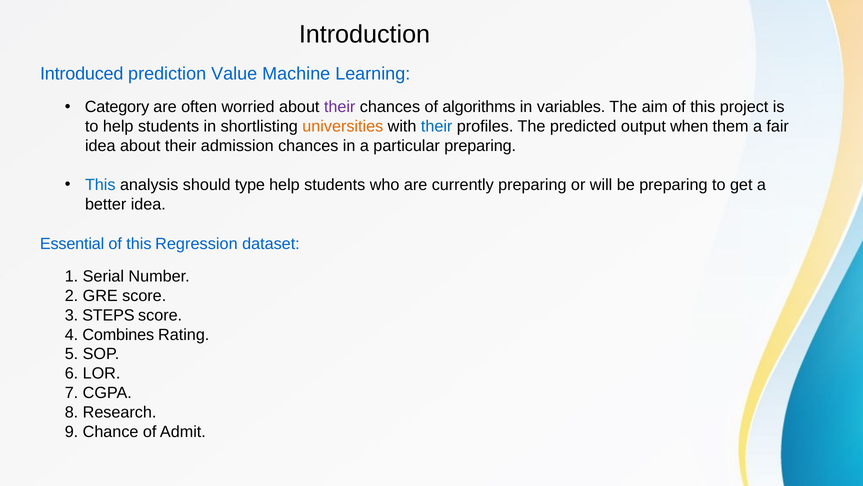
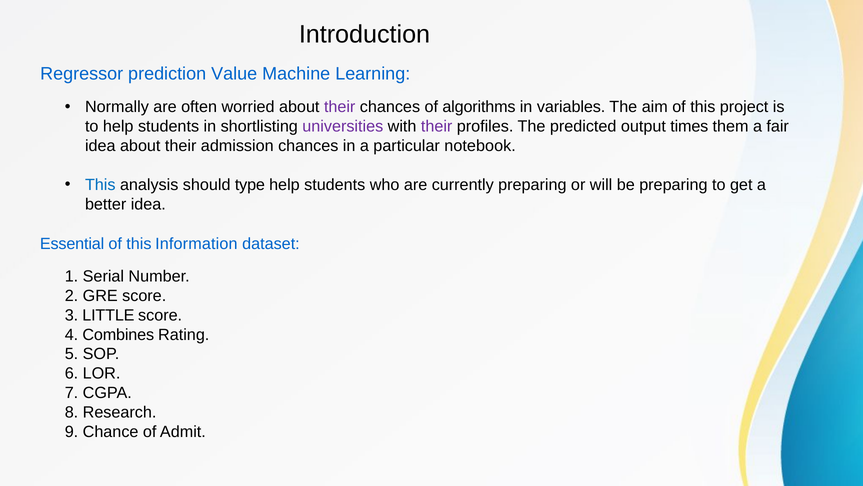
Introduced: Introduced -> Regressor (82, 74)
Category: Category -> Normally (117, 107)
universities colour: orange -> purple (343, 126)
their colour: blue -> purple (437, 126)
when: when -> times (689, 126)
particular preparing: preparing -> notebook (480, 146)
Regression: Regression -> Information (196, 244)
STEPS: STEPS -> LITTLE (108, 315)
